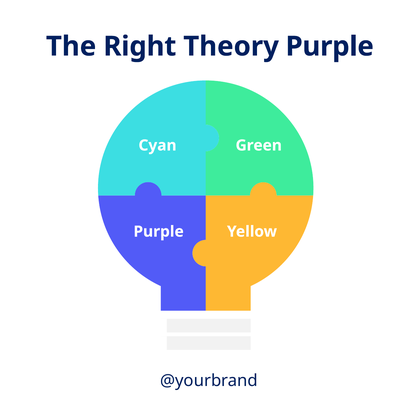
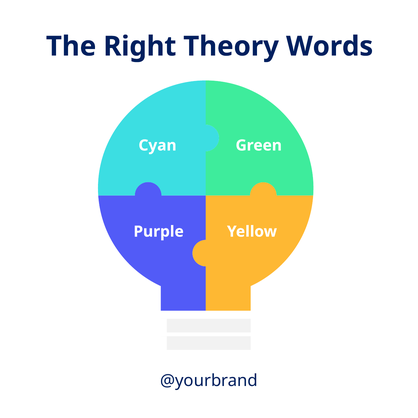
Theory Purple: Purple -> Words (330, 46)
